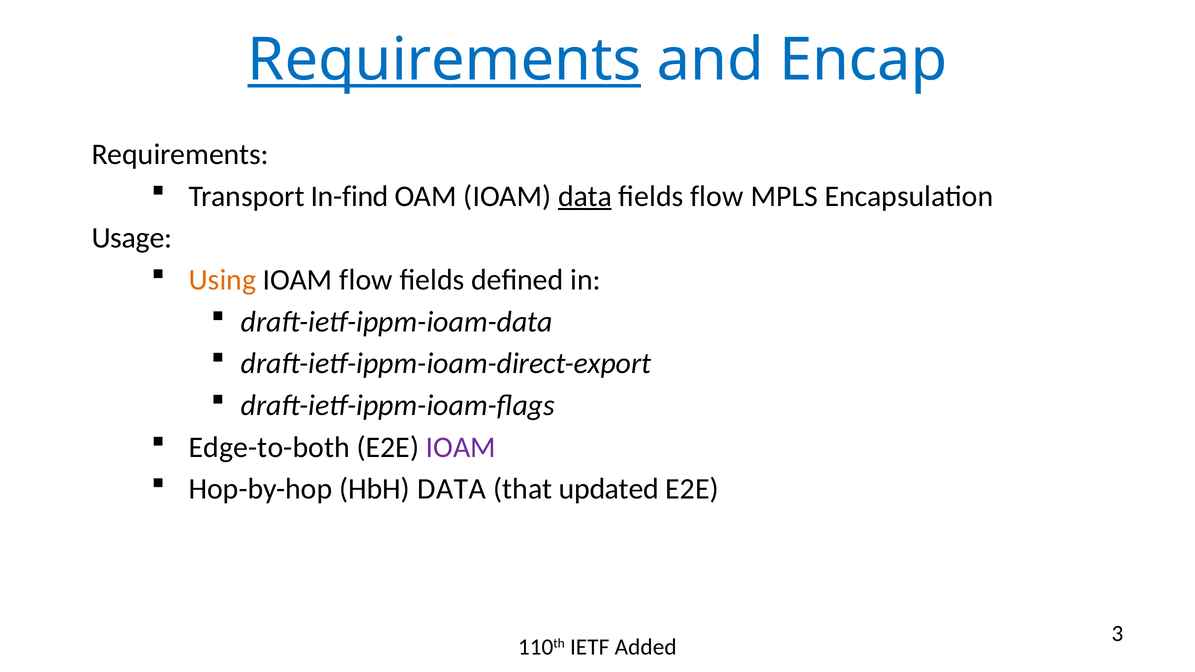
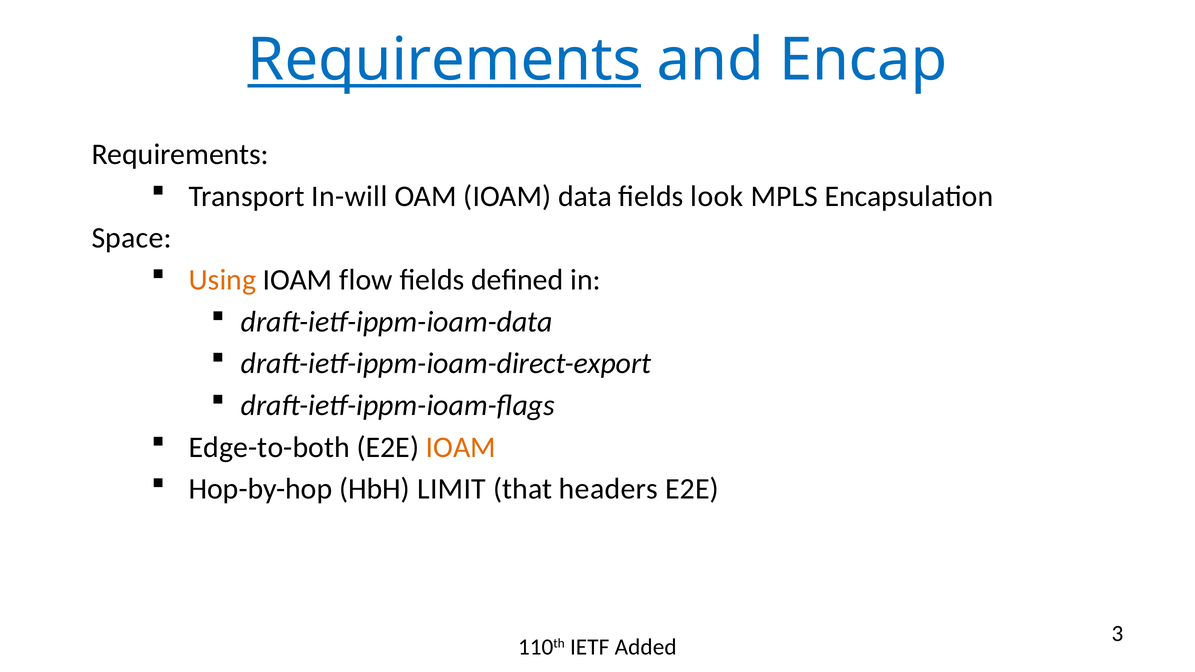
In-find: In-find -> In-will (349, 196)
data underline: present -> none (585, 196)
fields flow: flow -> look (717, 196)
Usage: Usage -> Space (132, 238)
IOAM colour: purple -> orange (461, 447)
HbH DATA: DATA -> LIMIT (452, 489)
updated: updated -> headers (609, 489)
